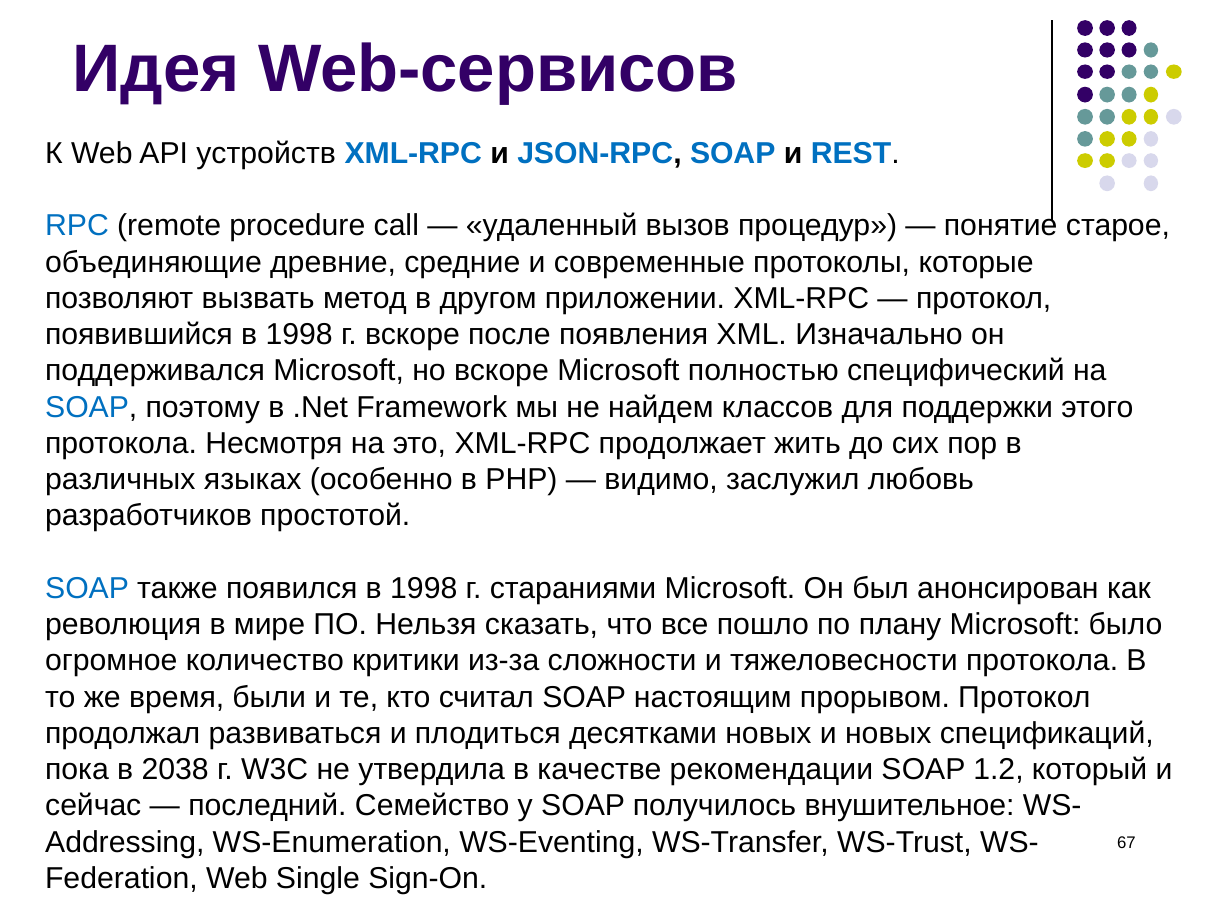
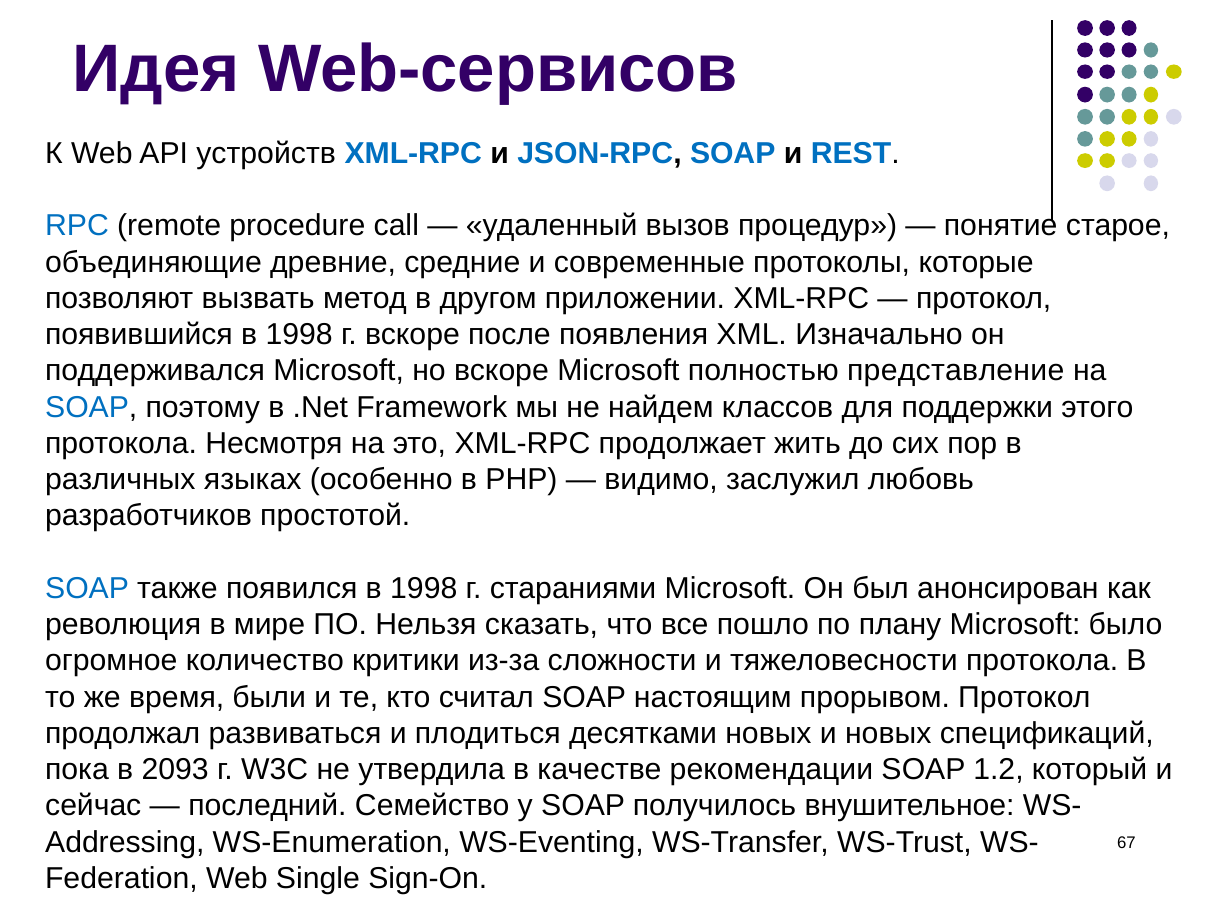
специфический: специфический -> представление (956, 371)
2038: 2038 -> 2093 (175, 770)
